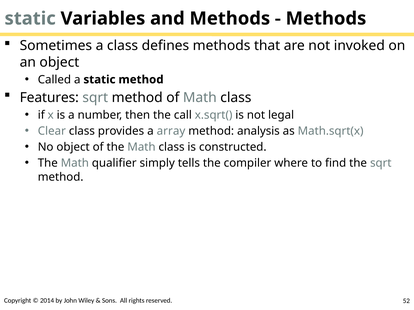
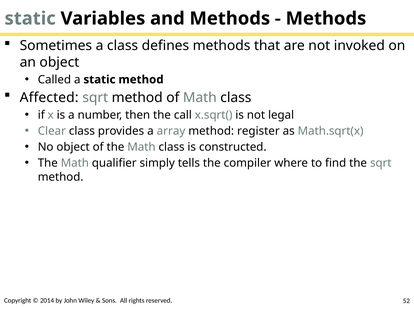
Features: Features -> Affected (49, 98)
analysis: analysis -> register (258, 131)
